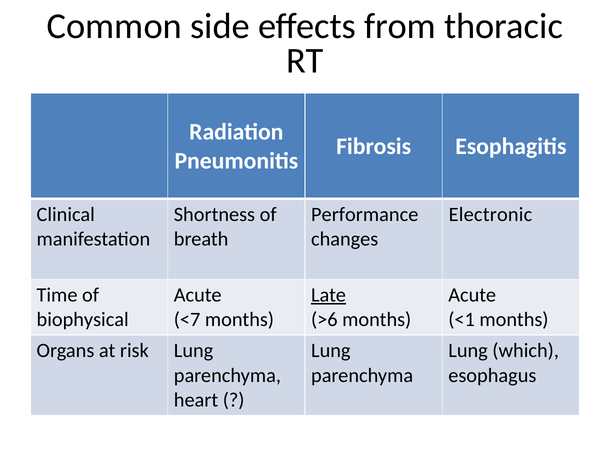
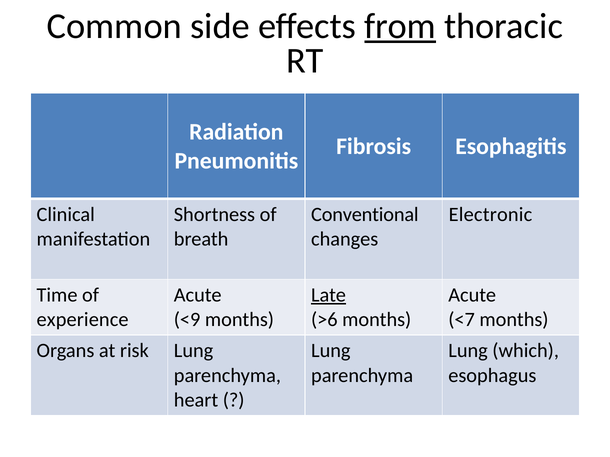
from underline: none -> present (400, 26)
Performance: Performance -> Conventional (365, 215)
biophysical: biophysical -> experience (83, 320)
<7: <7 -> <9 (187, 320)
<1: <1 -> <7 (462, 320)
